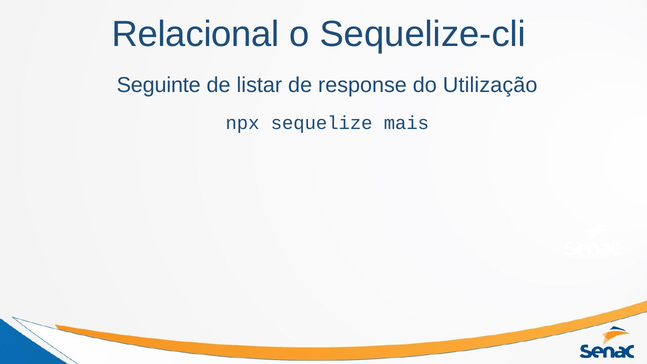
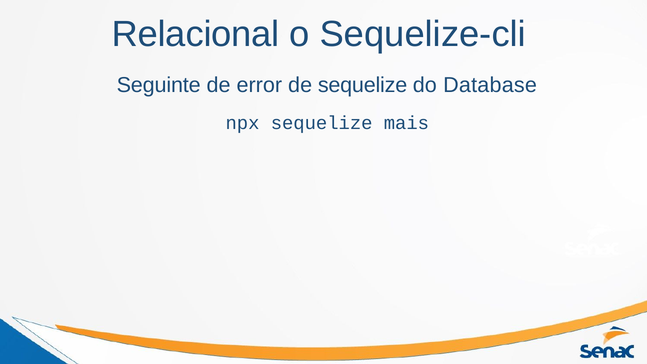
listar: listar -> error (259, 85)
de response: response -> sequelize (363, 85)
Utilização: Utilização -> Database (490, 85)
